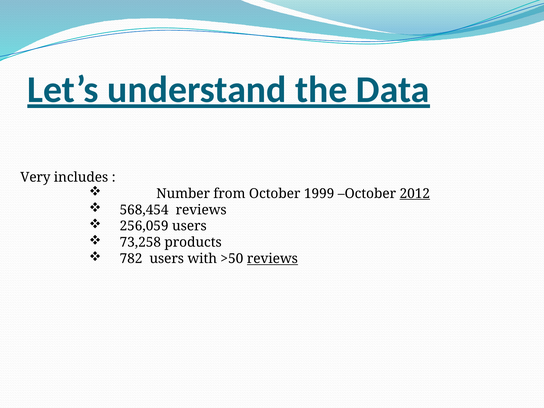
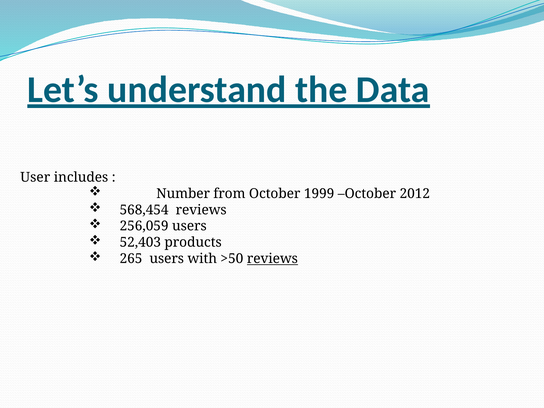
Very: Very -> User (35, 177)
2012 underline: present -> none (415, 194)
73,258: 73,258 -> 52,403 (140, 242)
782: 782 -> 265 (131, 259)
